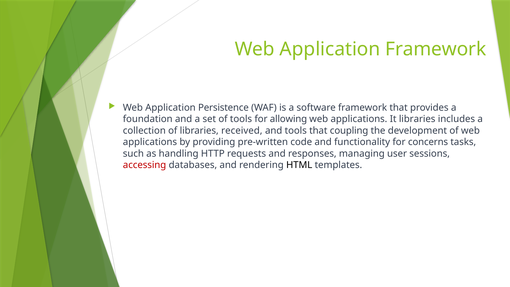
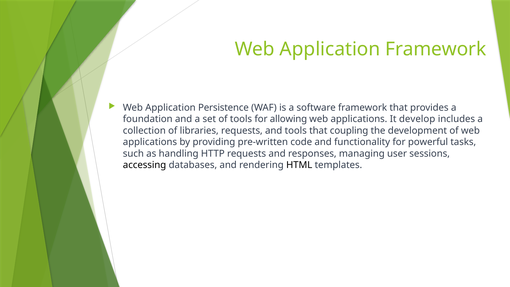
It libraries: libraries -> develop (417, 119)
libraries received: received -> requests (242, 131)
concerns: concerns -> powerful (428, 142)
accessing colour: red -> black (145, 165)
